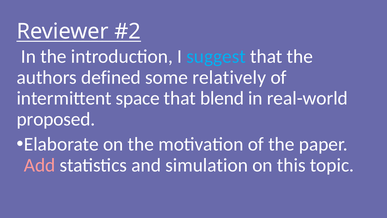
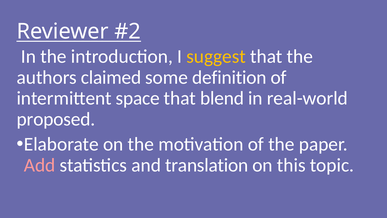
suggest colour: light blue -> yellow (216, 56)
defined: defined -> claimed (111, 77)
relatively: relatively -> definition (229, 77)
simulation: simulation -> translation (207, 165)
